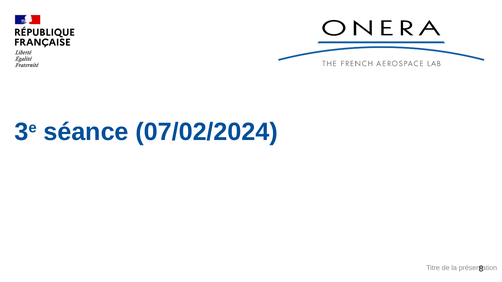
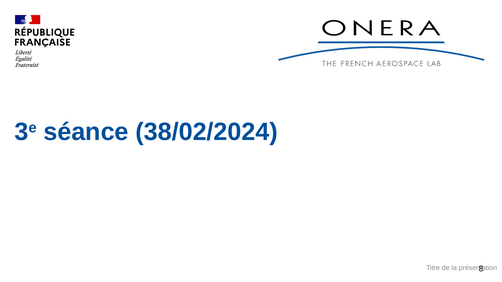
07/02/2024: 07/02/2024 -> 38/02/2024 (207, 132)
